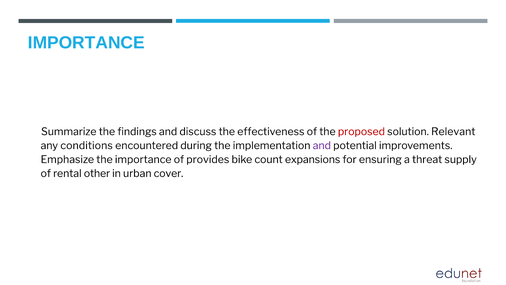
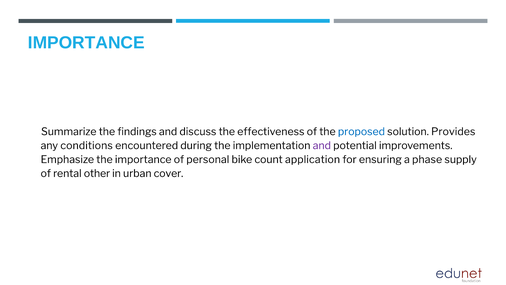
proposed colour: red -> blue (361, 131)
Relevant: Relevant -> Provides (453, 131)
provides: provides -> personal (208, 159)
expansions: expansions -> application (313, 159)
threat: threat -> phase (427, 159)
